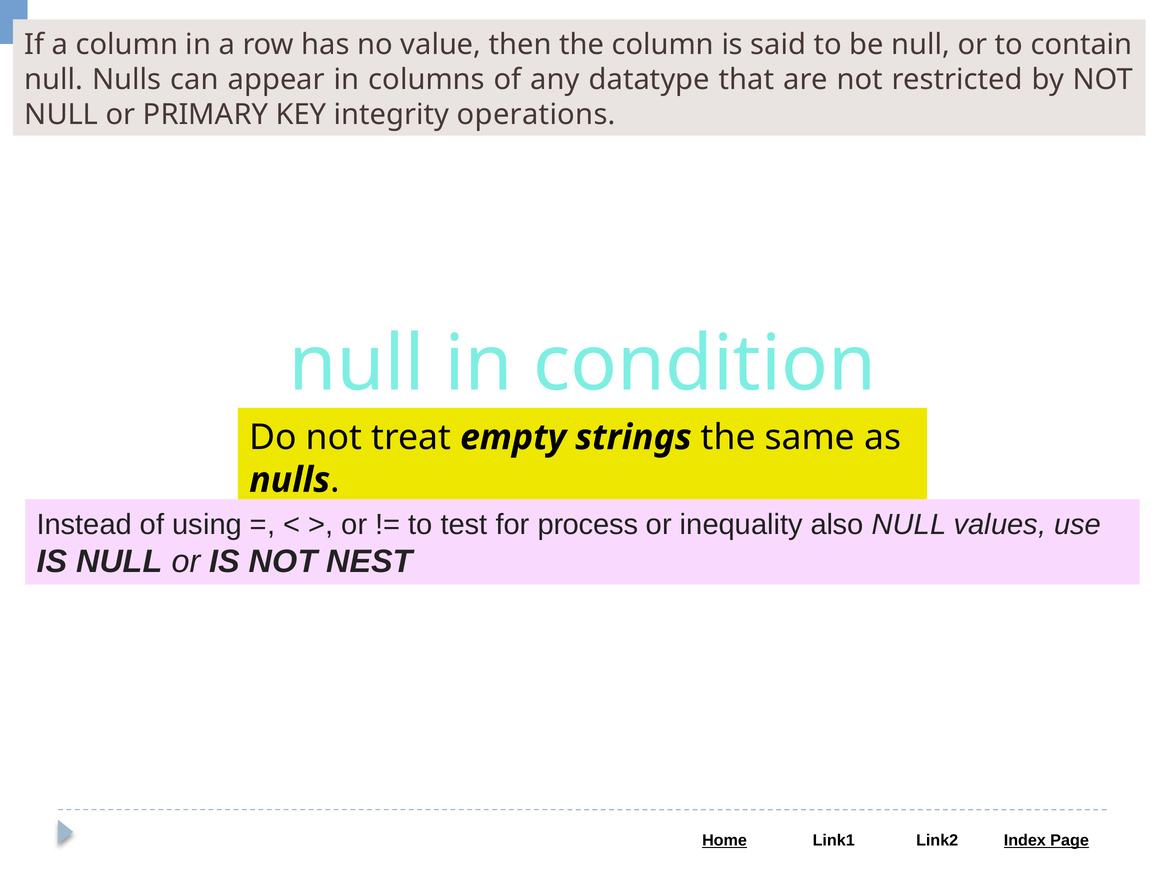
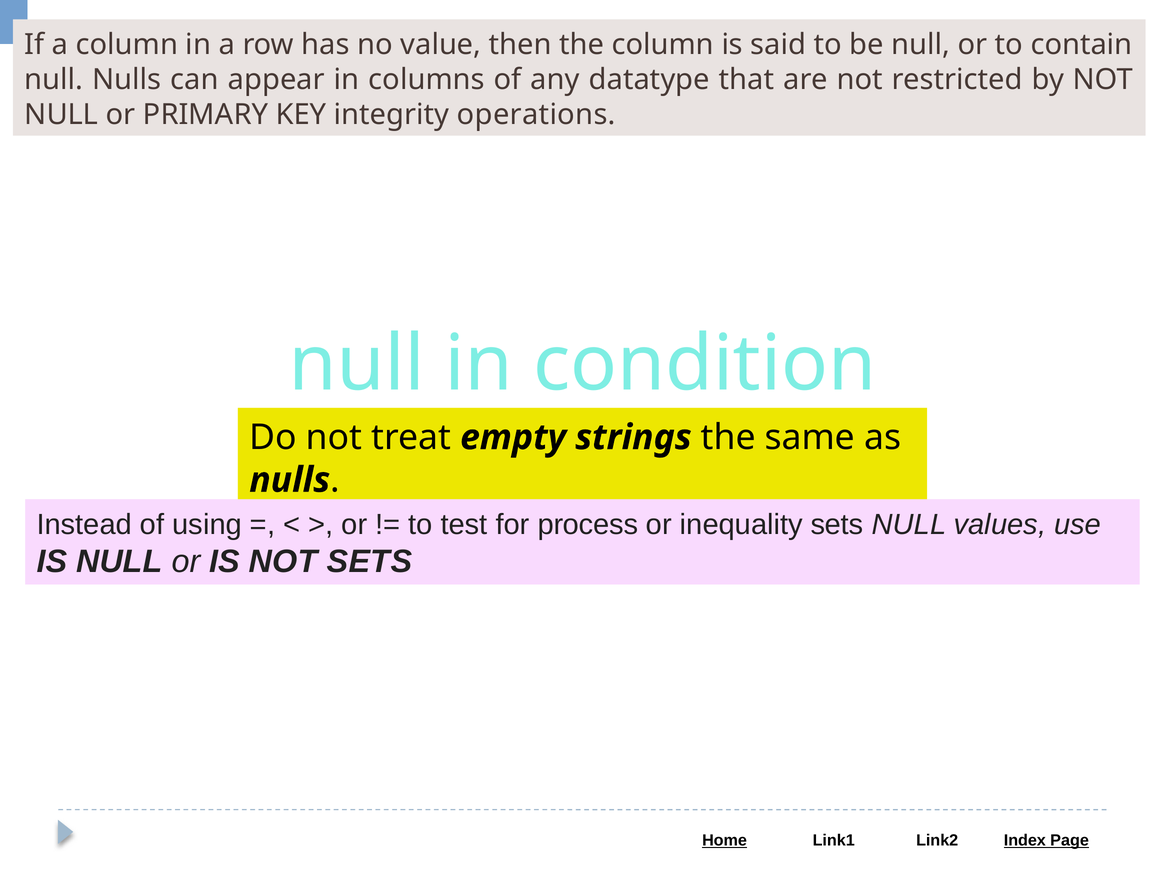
inequality also: also -> sets (837, 524)
NOT NEST: NEST -> SETS (369, 561)
